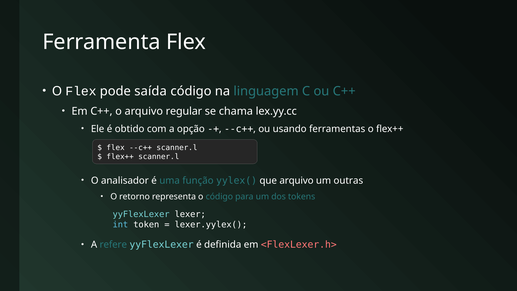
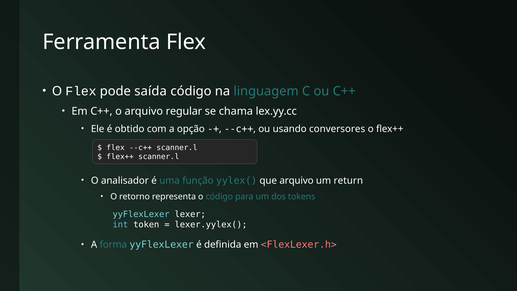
ferramentas: ferramentas -> conversores (337, 129)
outras: outras -> return (348, 181)
refere: refere -> forma (113, 245)
